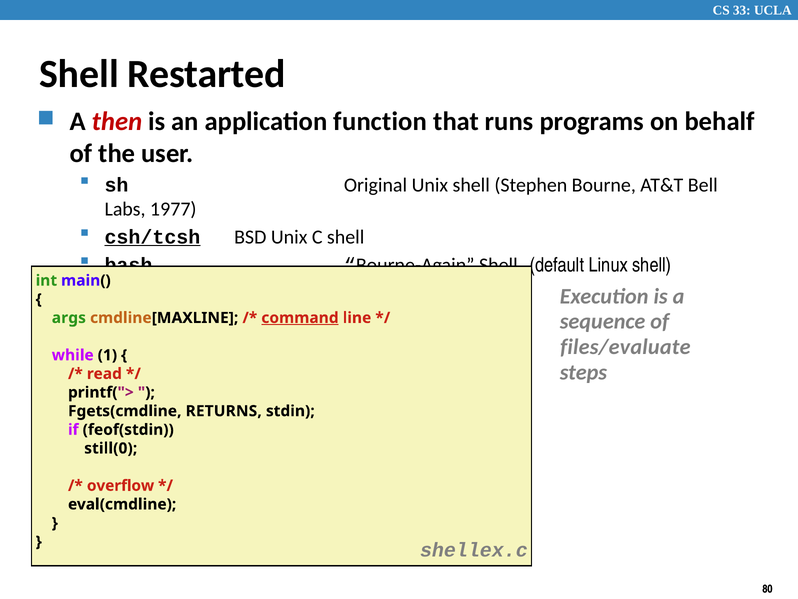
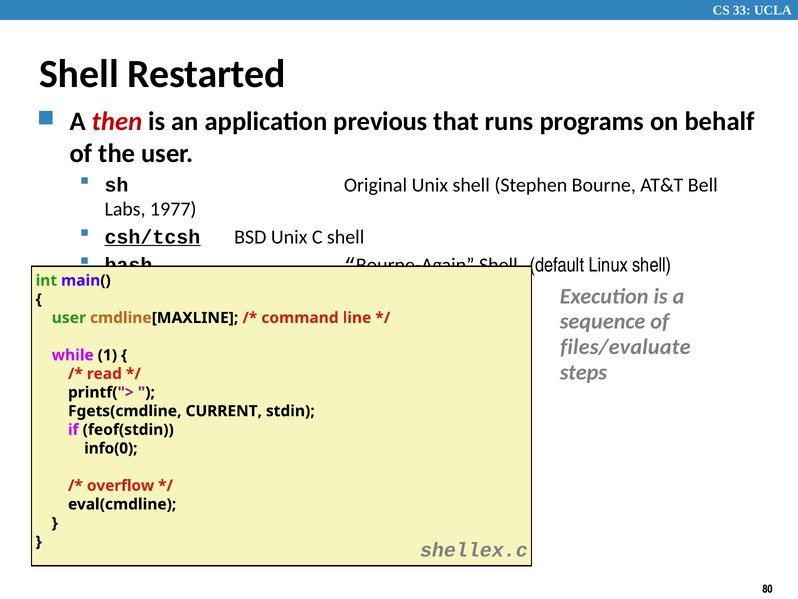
function: function -> previous (380, 122)
args: args -> user (69, 318)
command underline: present -> none (300, 318)
RETURNS: RETURNS -> CURRENT (224, 411)
still(0: still(0 -> info(0 (111, 448)
